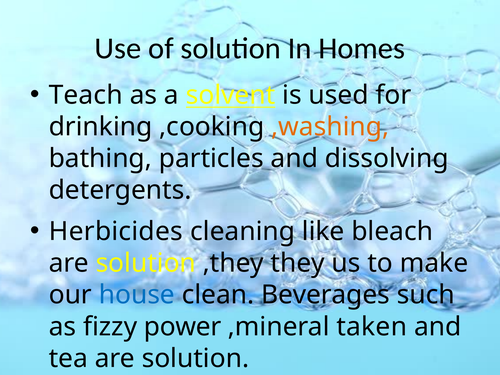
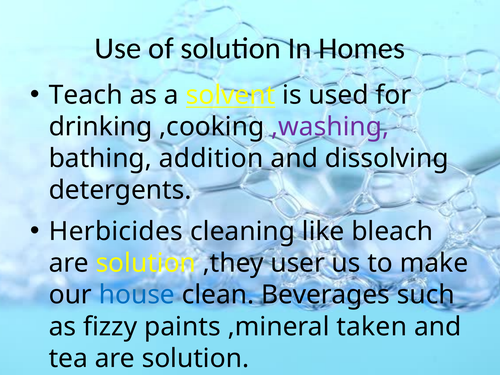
,washing colour: orange -> purple (330, 127)
particles: particles -> addition (211, 159)
they: they -> user (298, 263)
power: power -> paints (182, 327)
